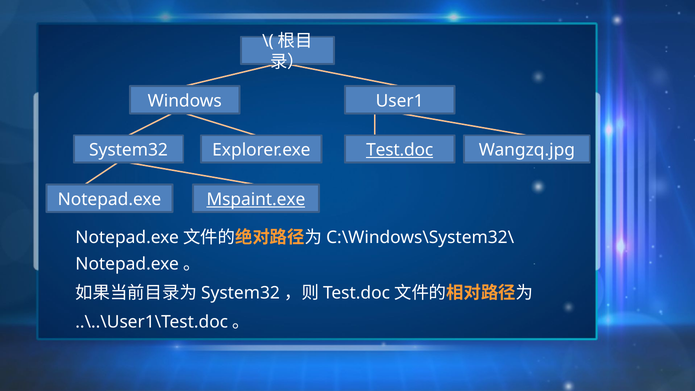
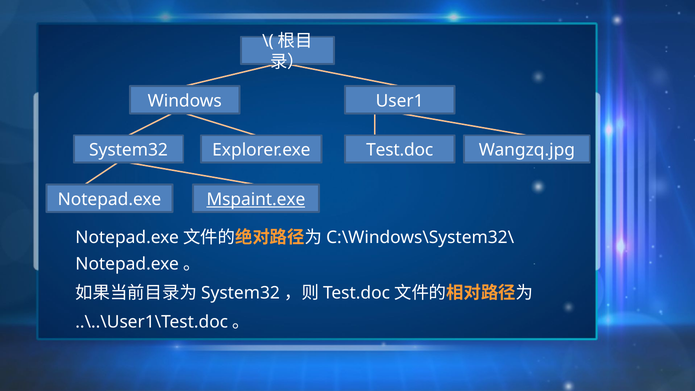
Test.doc underline: present -> none (400, 150)
